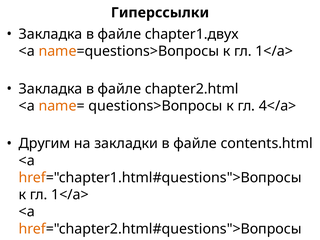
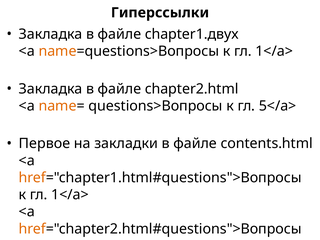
4</a>: 4</a> -> 5</a> (278, 106)
Другим: Другим -> Первое (44, 144)
